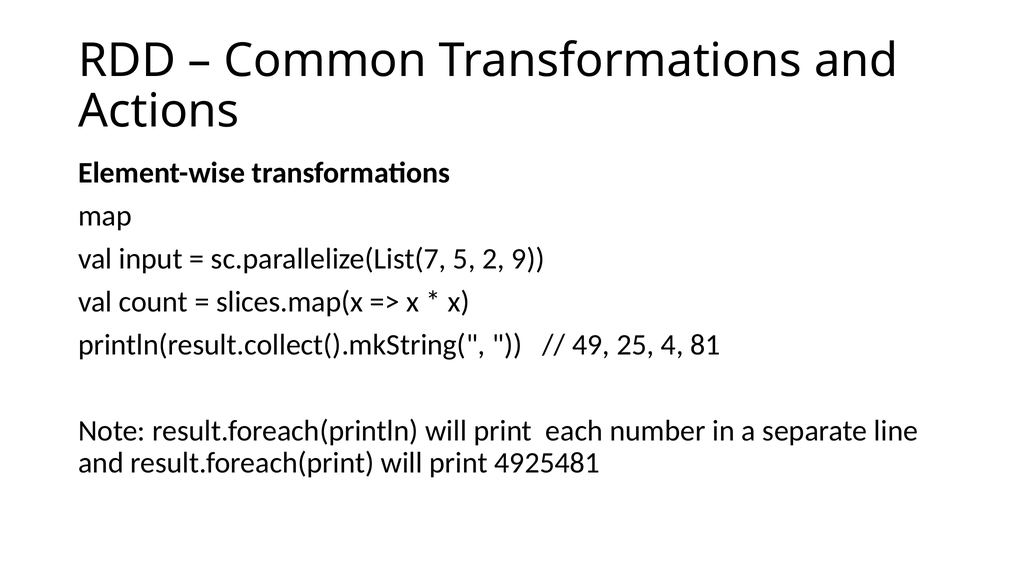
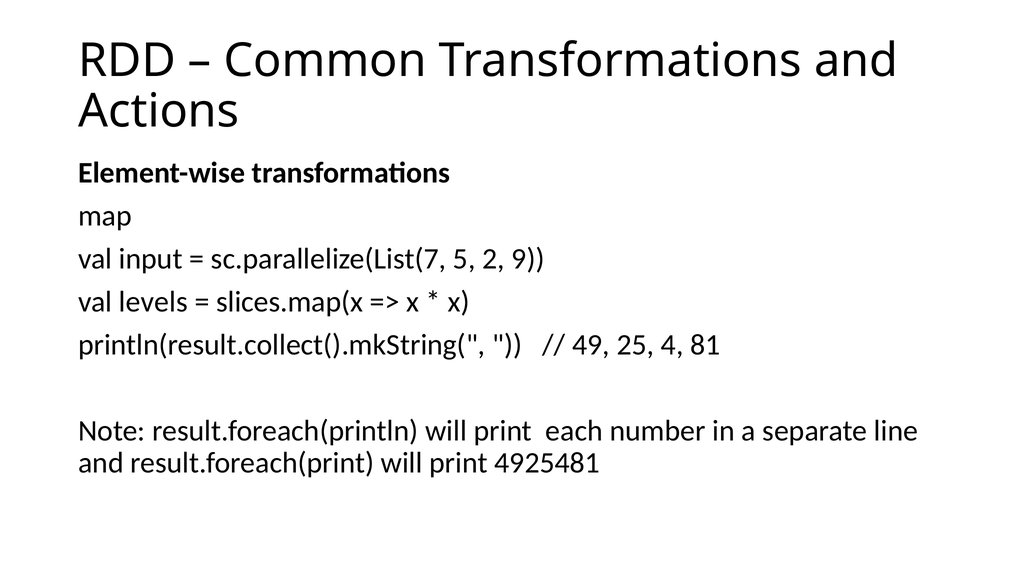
count: count -> levels (153, 302)
